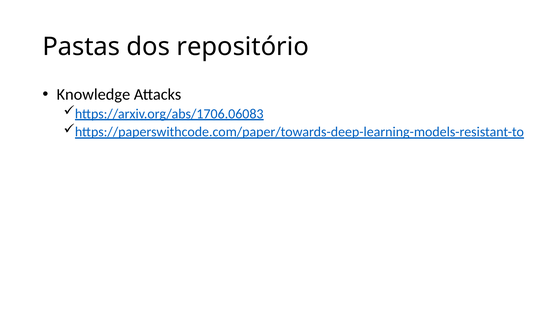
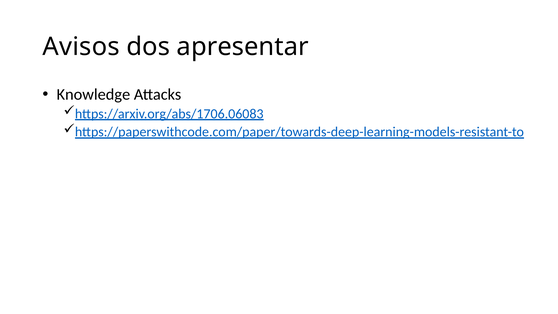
Pastas: Pastas -> Avisos (81, 47)
repositório: repositório -> apresentar (243, 47)
